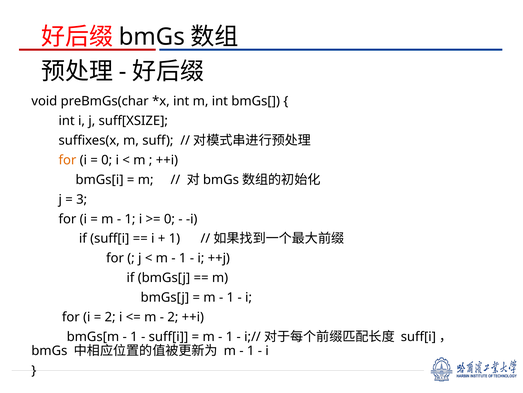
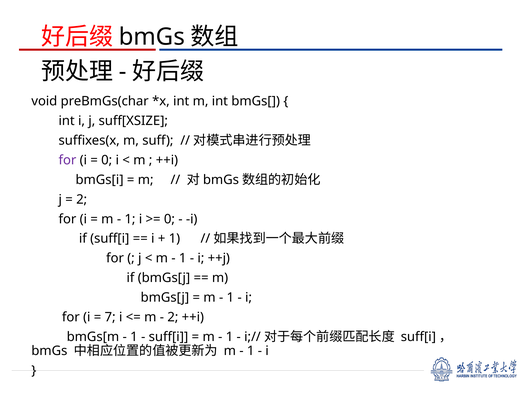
for colour: orange -> purple (67, 160)
3: 3 -> 2 (82, 199)
2: 2 -> 7 (110, 317)
